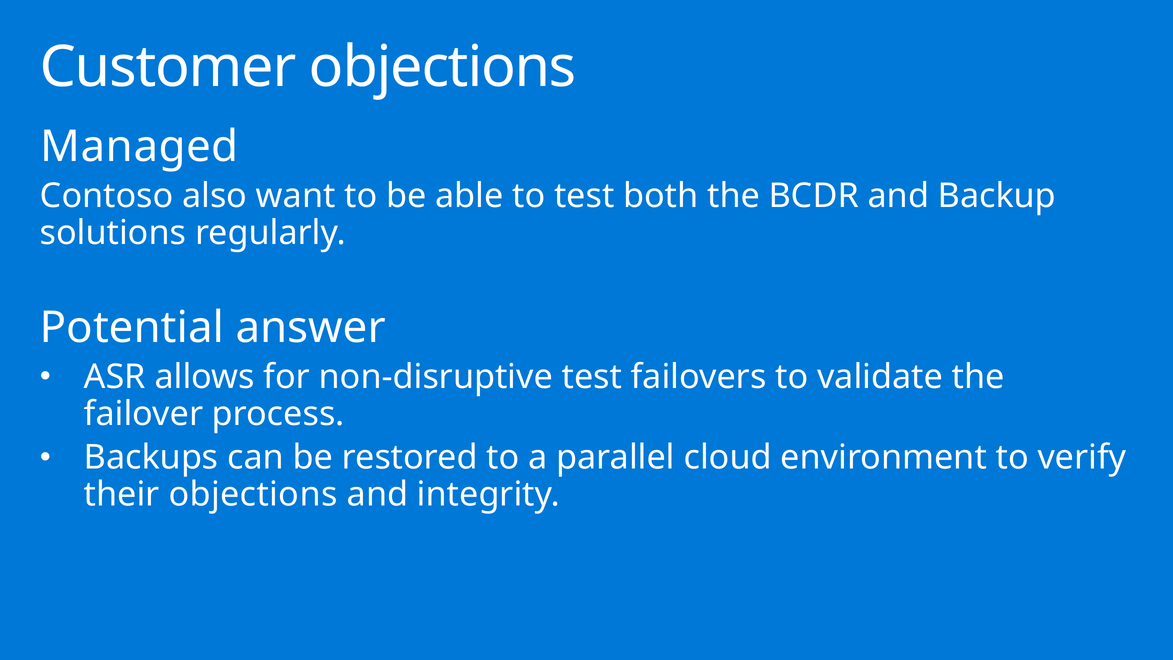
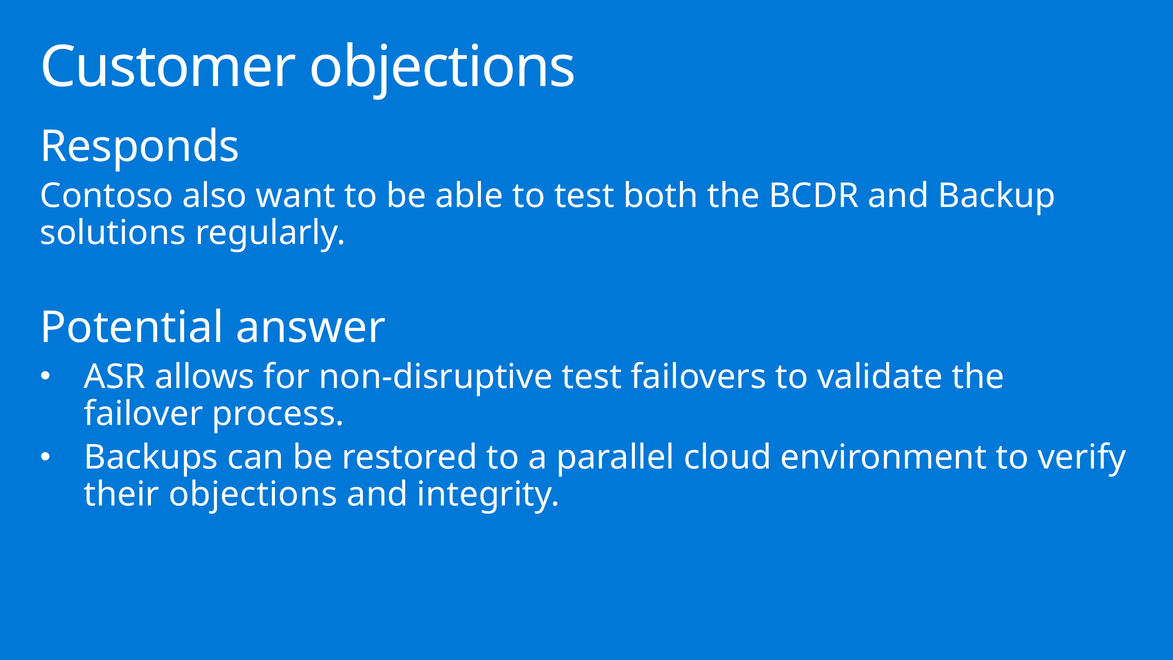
Managed: Managed -> Responds (140, 147)
